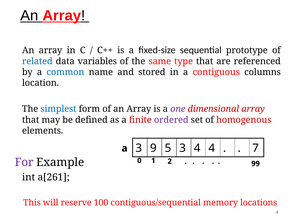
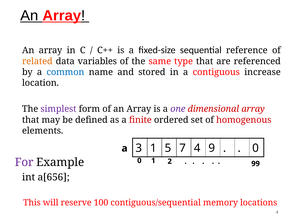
prototype: prototype -> reference (247, 50)
related colour: blue -> orange (37, 61)
columns: columns -> increase (263, 72)
simplest colour: blue -> purple (58, 109)
ordered colour: purple -> black (171, 120)
3 9: 9 -> 1 (153, 148)
5 3: 3 -> 7 (183, 148)
4 4: 4 -> 9 (212, 148)
7: 7 -> 0 (256, 148)
a[261: a[261 -> a[656 (54, 177)
